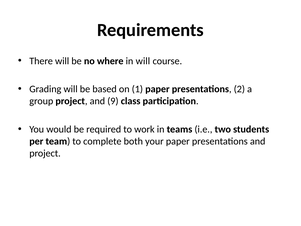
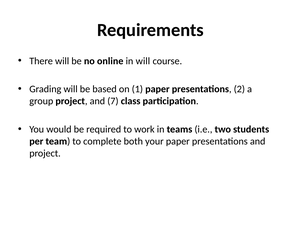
where: where -> online (110, 61)
9: 9 -> 7 (113, 101)
